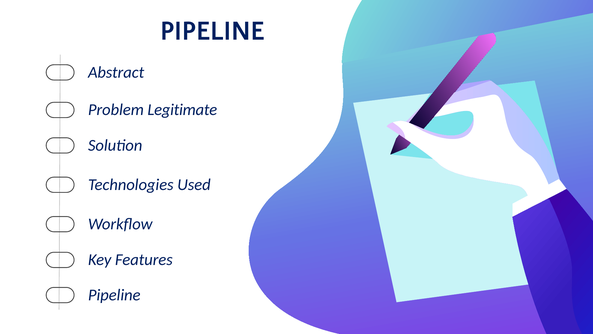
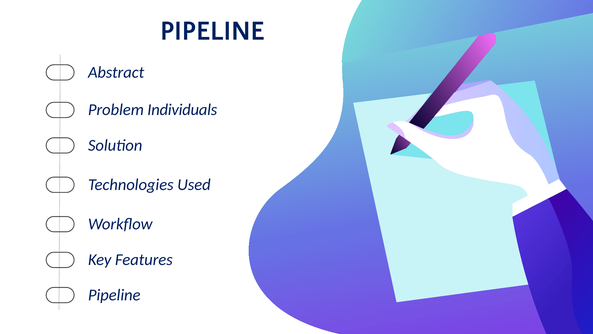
Legitimate: Legitimate -> Individuals (182, 110)
